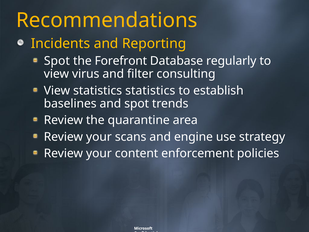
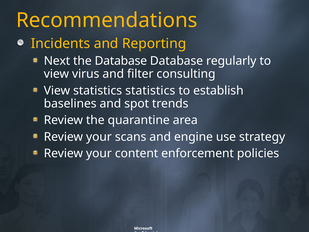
Spot: Spot -> Next (57, 61)
the Forefront: Forefront -> Database (121, 61)
